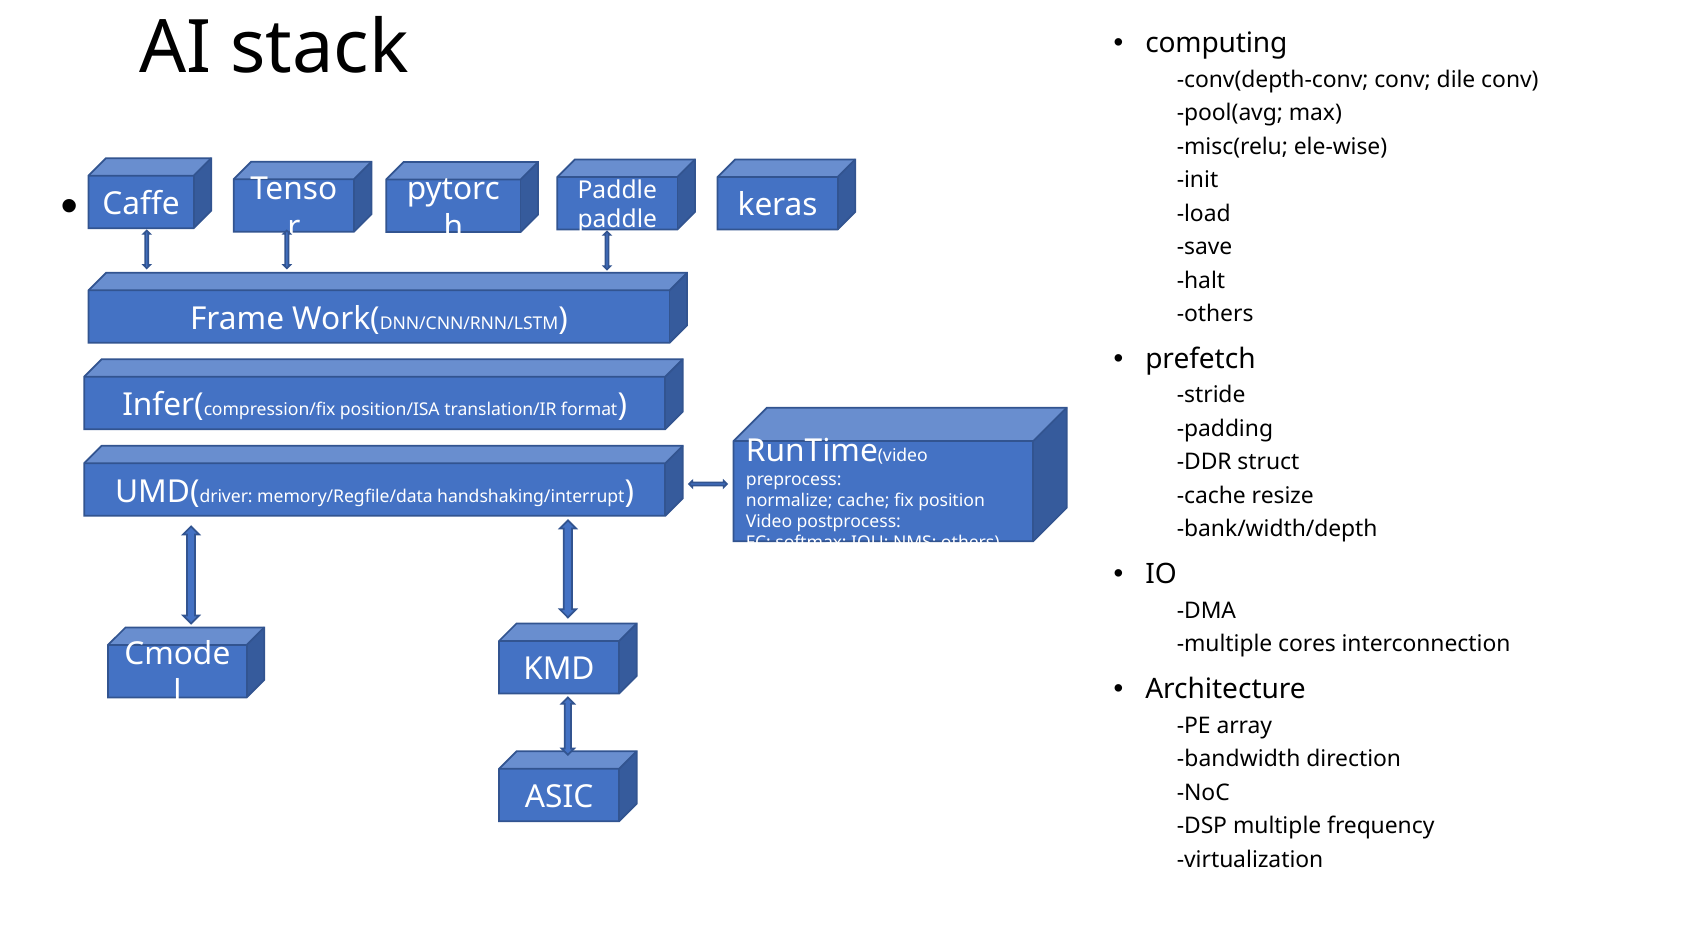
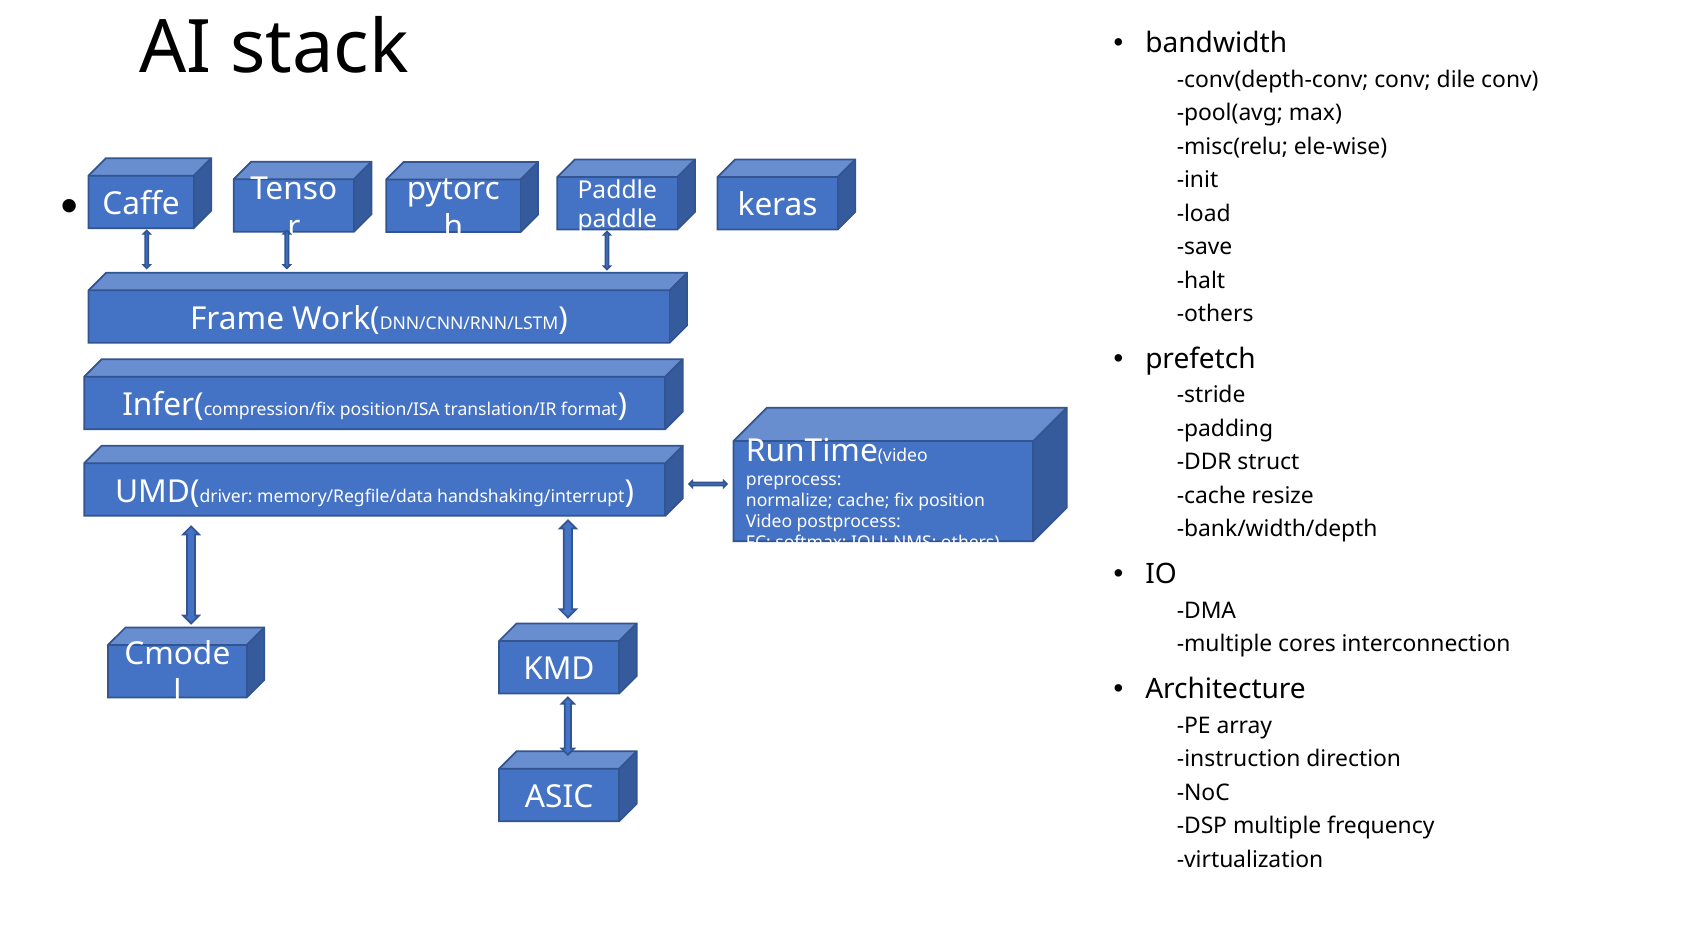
computing: computing -> bandwidth (1216, 43)
bandwidth: bandwidth -> instruction (1239, 759)
